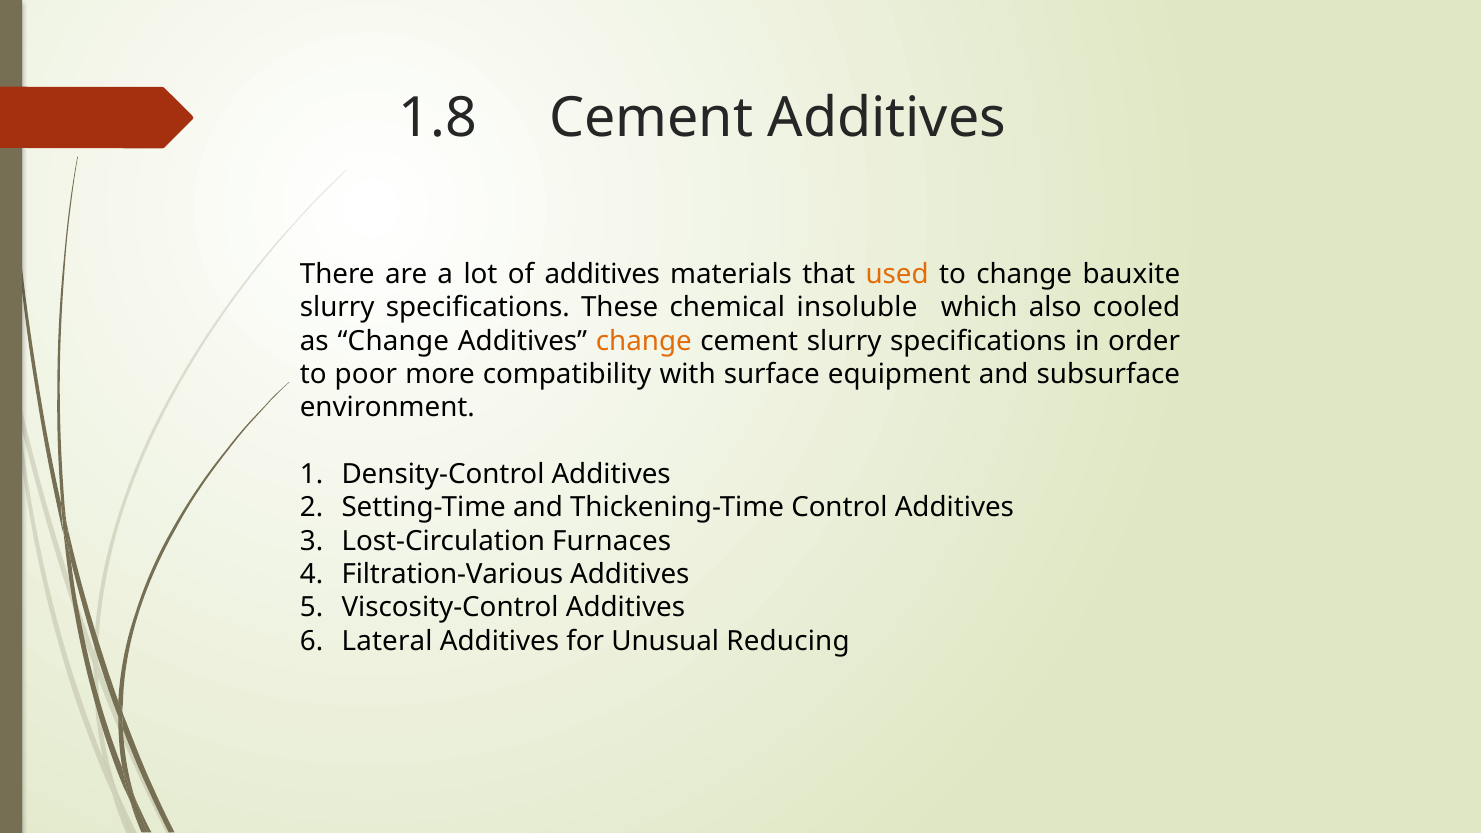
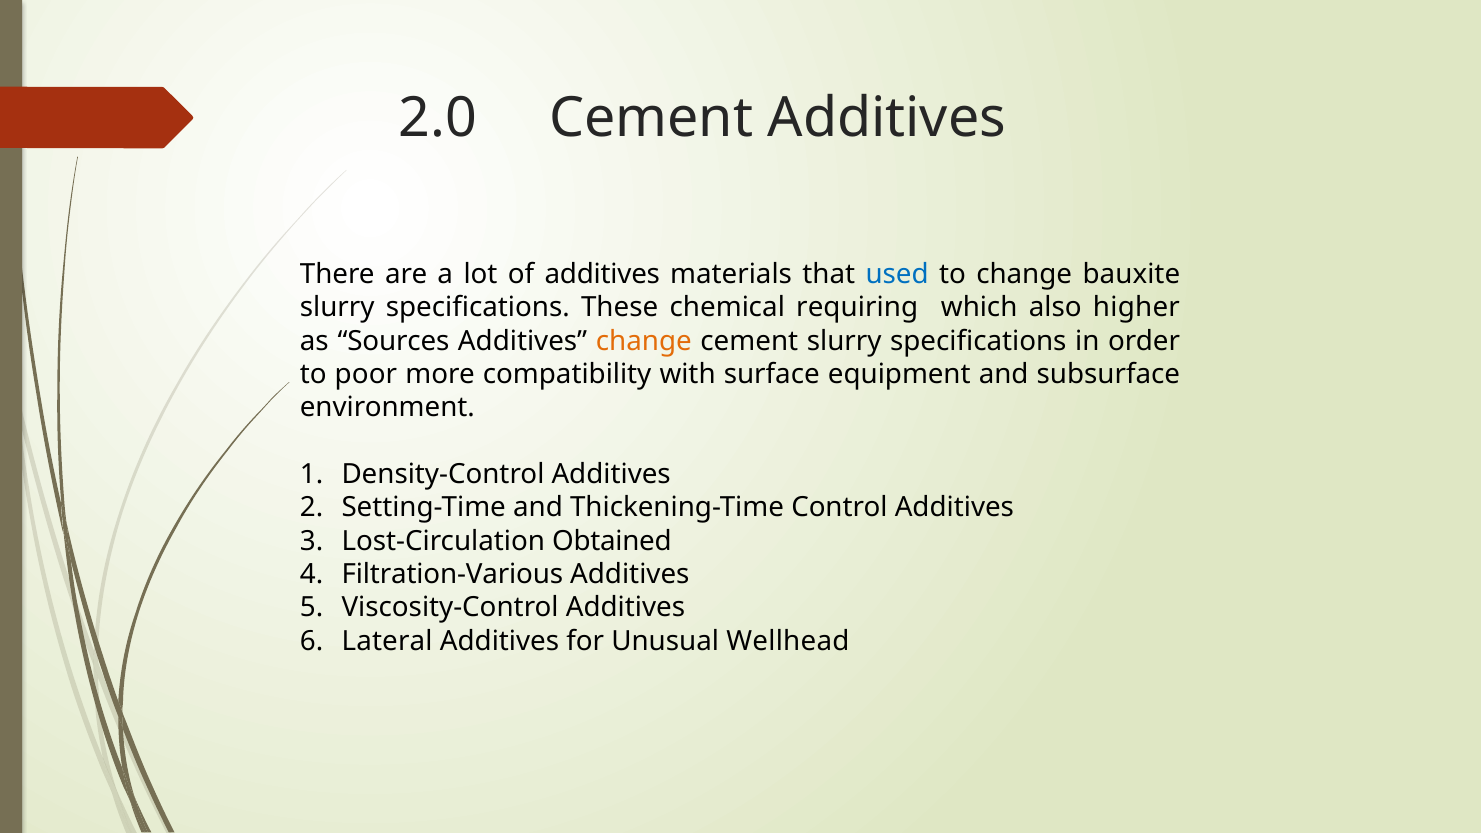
1.8: 1.8 -> 2.0 (438, 119)
used colour: orange -> blue (897, 275)
insoluble: insoluble -> requiring (857, 308)
cooled: cooled -> higher (1136, 308)
as Change: Change -> Sources (393, 341)
Furnaces: Furnaces -> Obtained (612, 541)
Reducing: Reducing -> Wellhead (788, 641)
